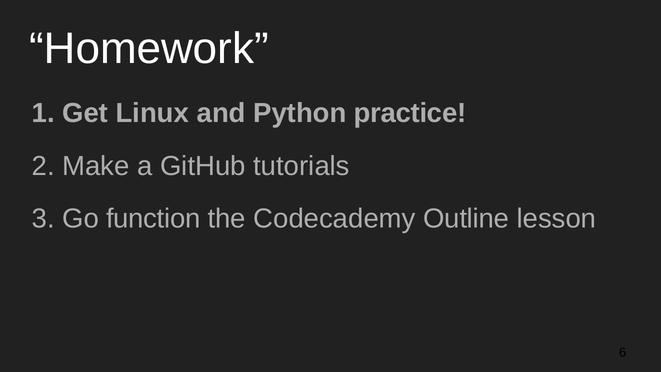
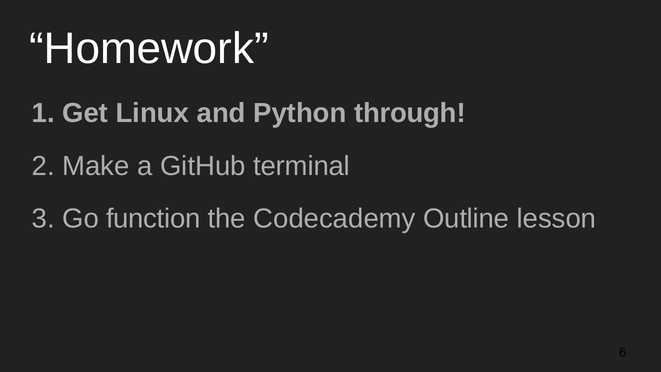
practice: practice -> through (410, 113)
tutorials: tutorials -> terminal (302, 166)
